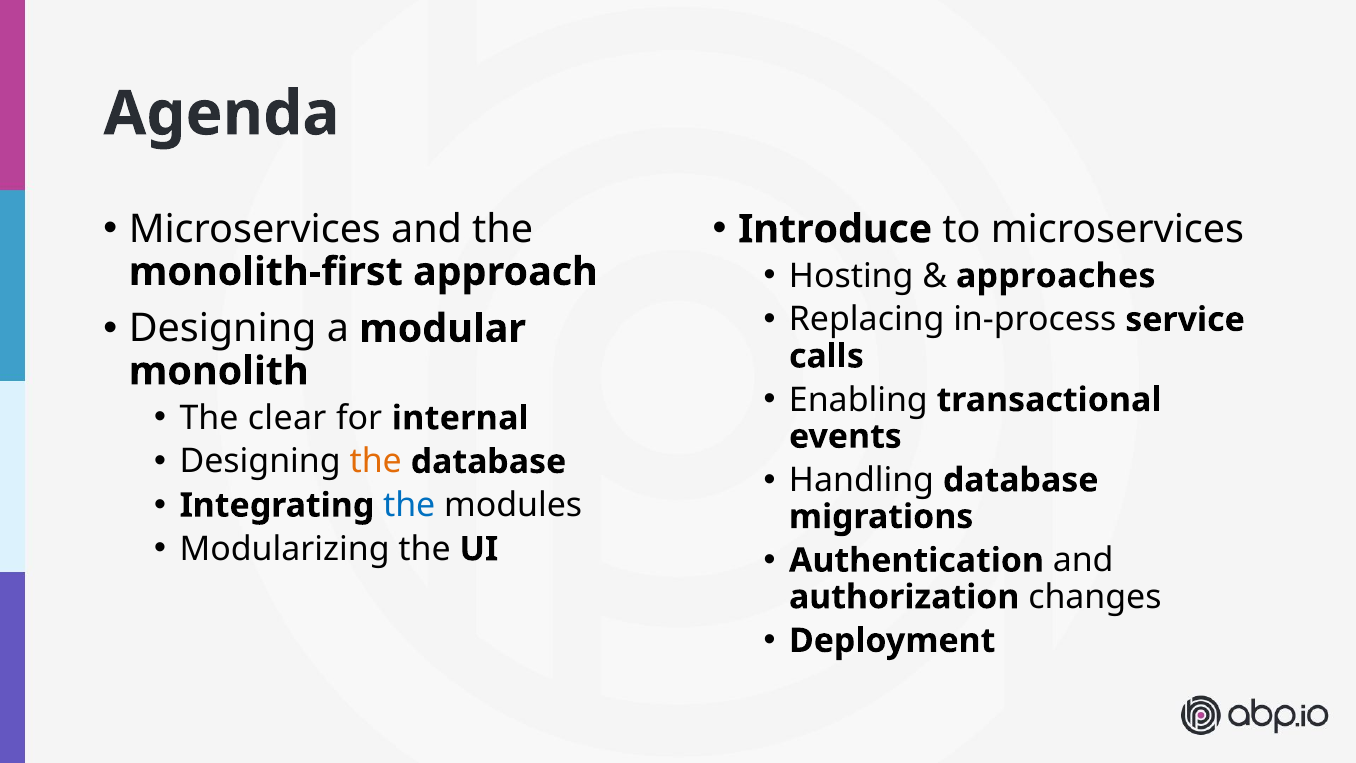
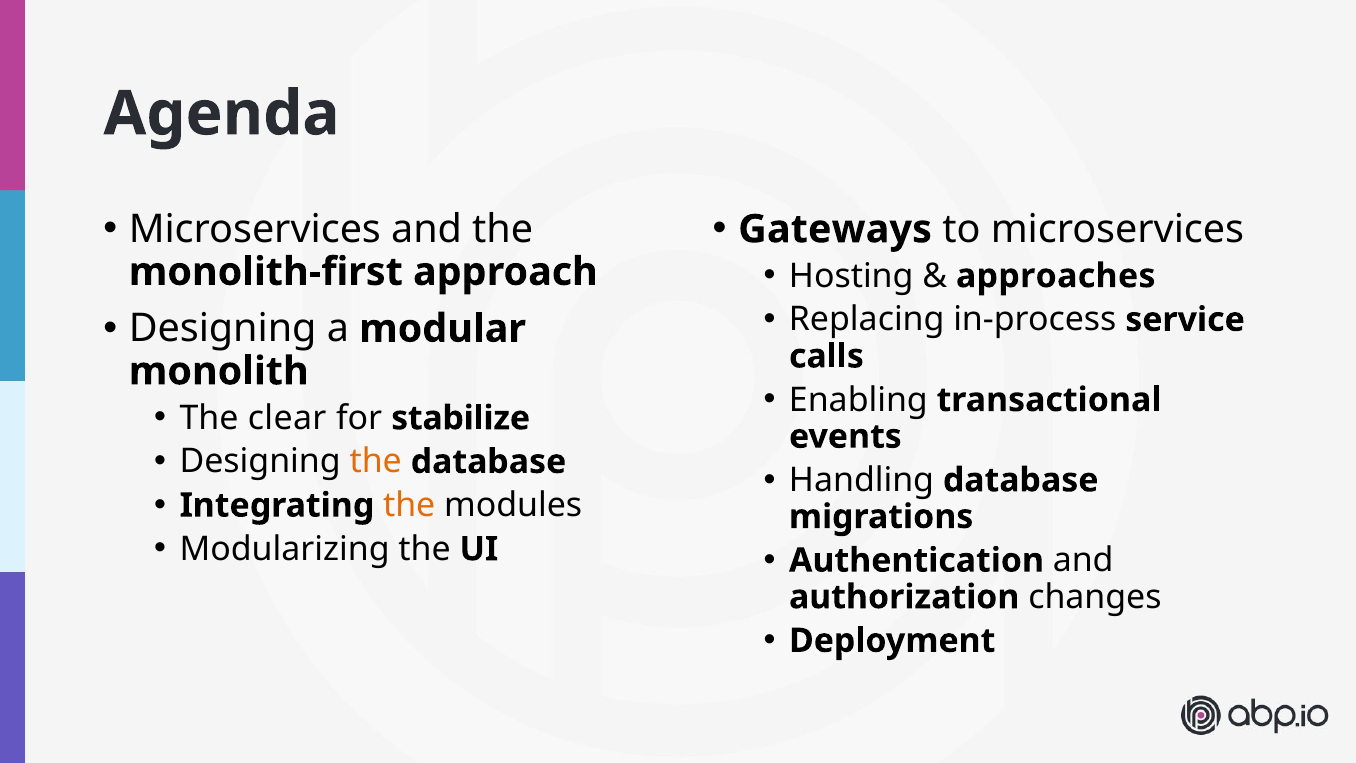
Introduce: Introduce -> Gateways (835, 229)
internal: internal -> stabilize (461, 418)
the colour: blue -> orange (409, 505)
